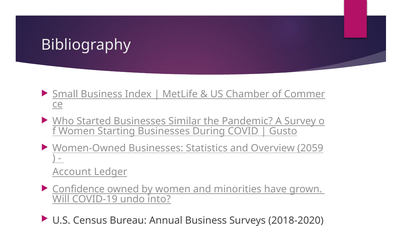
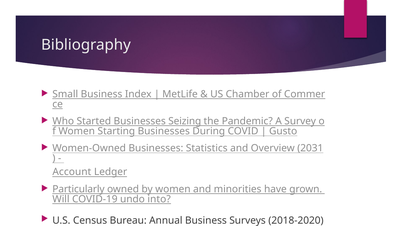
Similar: Similar -> Seizing (185, 121)
2059: 2059 -> 2031 (310, 148)
Confidence: Confidence -> Particularly (78, 189)
